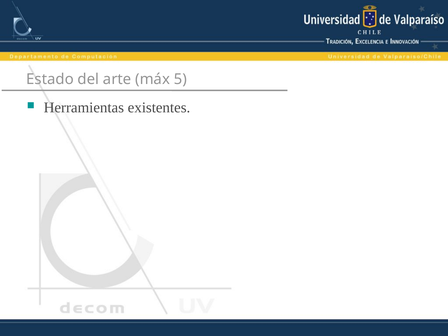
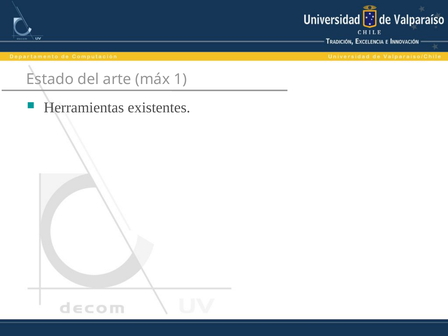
5: 5 -> 1 (180, 79)
